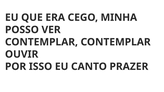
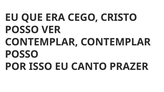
MINHA: MINHA -> CRISTO (119, 18)
OUVIR: OUVIR -> POSSO (22, 54)
